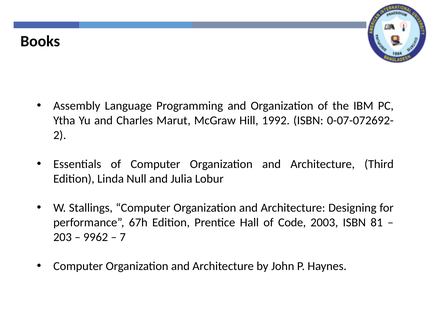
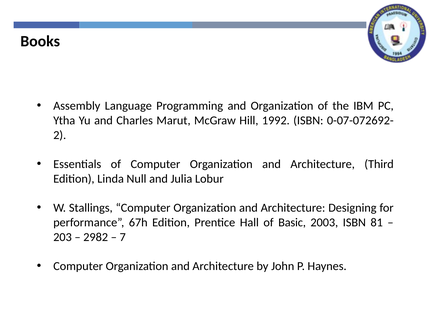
Code: Code -> Basic (292, 223)
9962: 9962 -> 2982 (96, 237)
